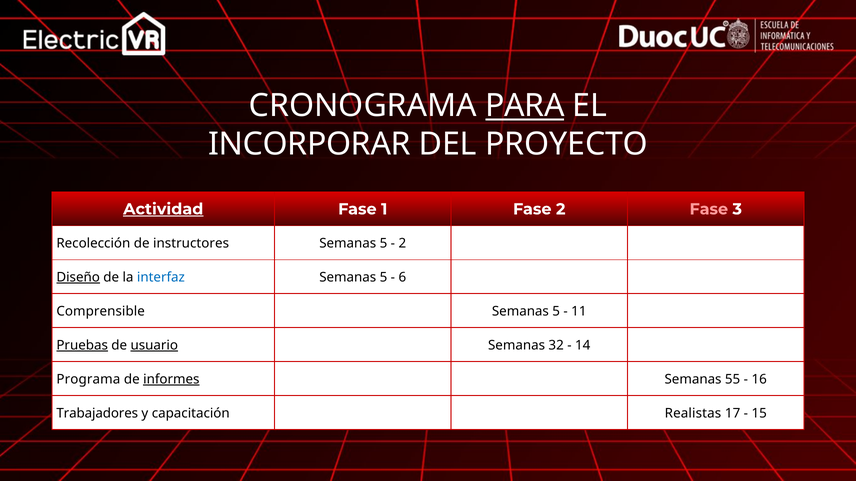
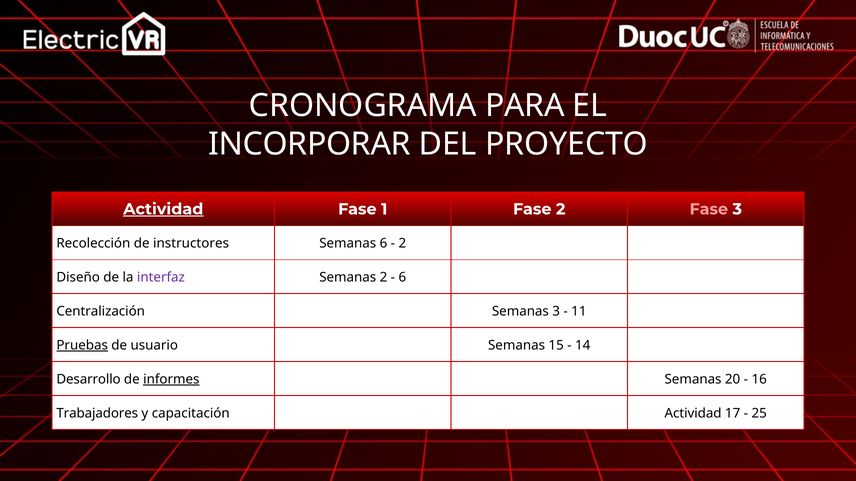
PARA underline: present -> none (525, 106)
5: 5 -> 6 (383, 244)
Diseño underline: present -> none (78, 278)
interfaz colour: blue -> purple (161, 278)
5: 5 -> 2 (383, 278)
Comprensible: Comprensible -> Centralización (101, 312)
5: 5 -> 3 (556, 312)
usuario underline: present -> none (154, 346)
32: 32 -> 15 (556, 346)
Programa: Programa -> Desarrollo (89, 380)
55: 55 -> 20 (733, 380)
capacitación Realistas: Realistas -> Actividad (693, 414)
15: 15 -> 25 (759, 414)
